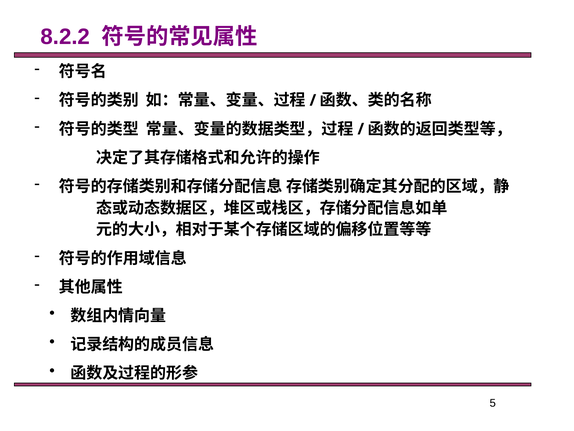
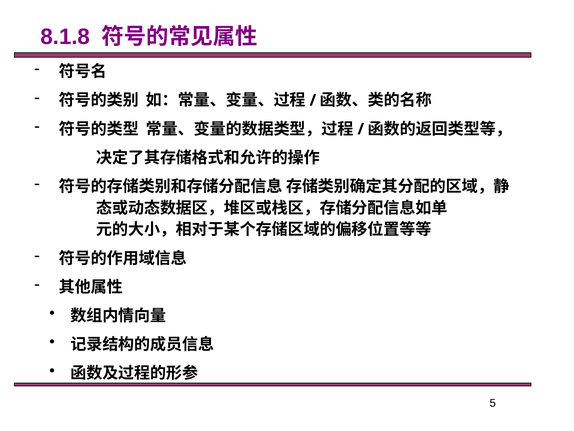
8.2.2: 8.2.2 -> 8.1.8 (65, 37)
